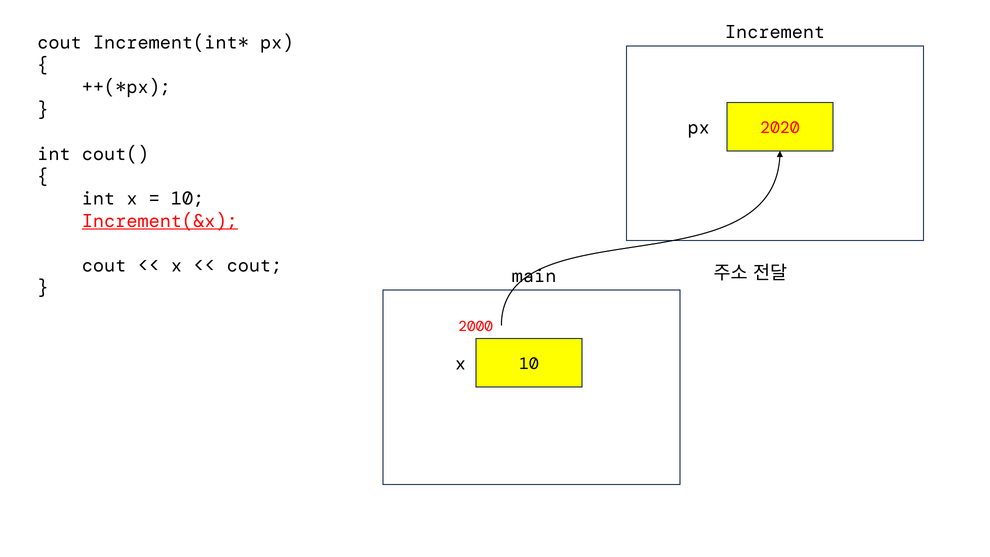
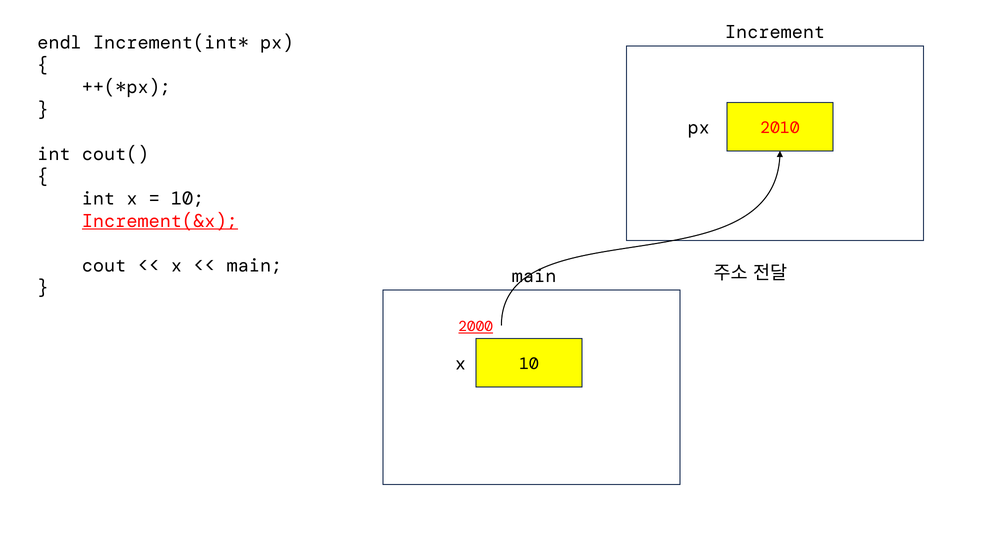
cout: cout -> endl (60, 43)
2020: 2020 -> 2010 (780, 128)
cout: cout -> main (254, 265)
2000 underline: none -> present (476, 327)
